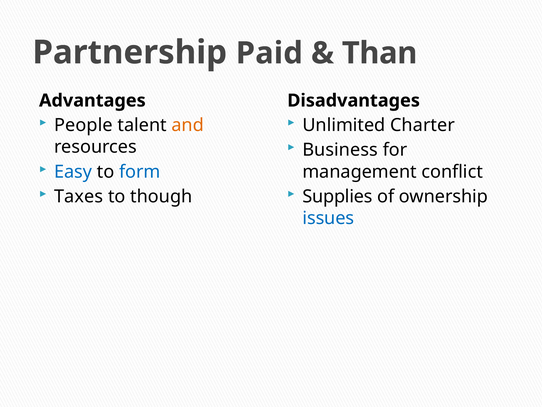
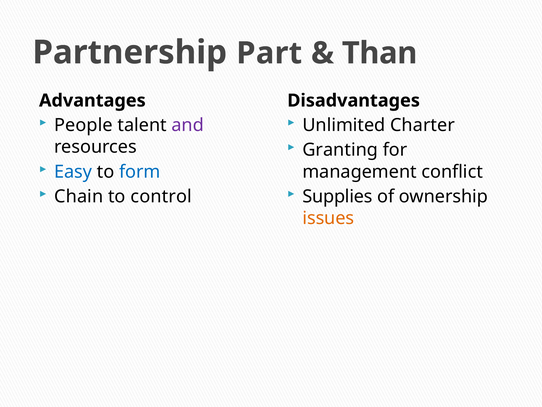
Paid: Paid -> Part (269, 53)
and colour: orange -> purple (188, 125)
Business: Business -> Granting (340, 150)
Taxes: Taxes -> Chain (79, 196)
though: though -> control (161, 196)
issues colour: blue -> orange (328, 218)
